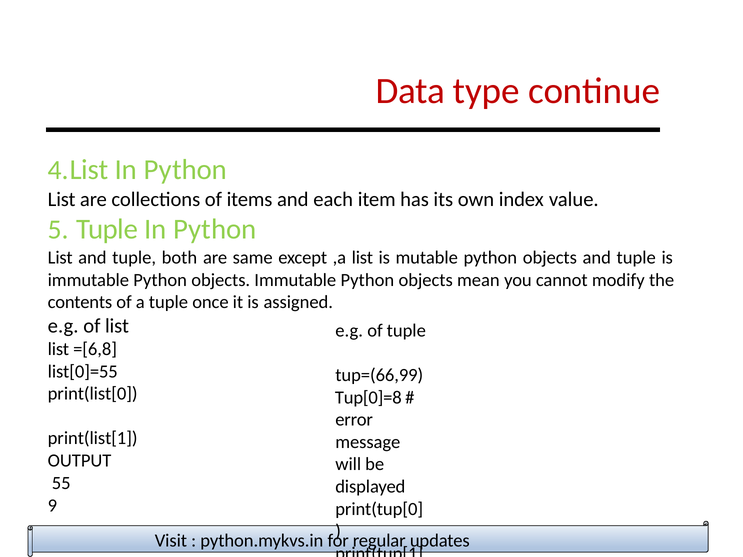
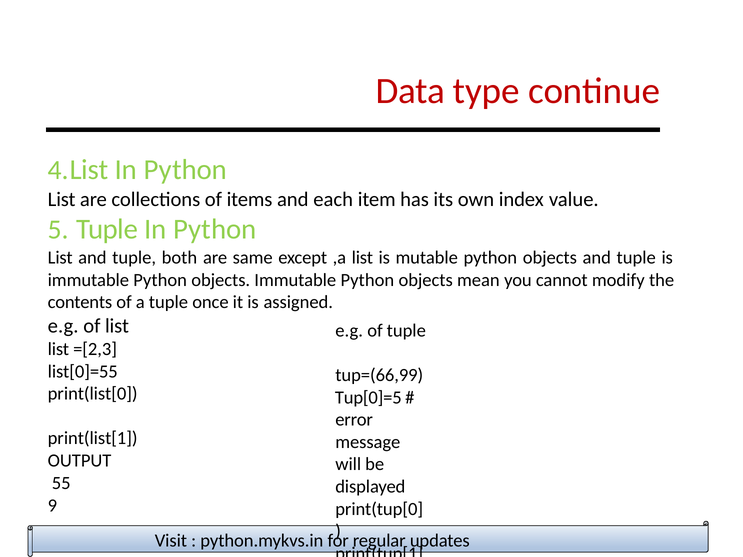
=[6,8: =[6,8 -> =[2,3 (95, 349)
Tup[0]=8: Tup[0]=8 -> Tup[0]=5 (368, 398)
